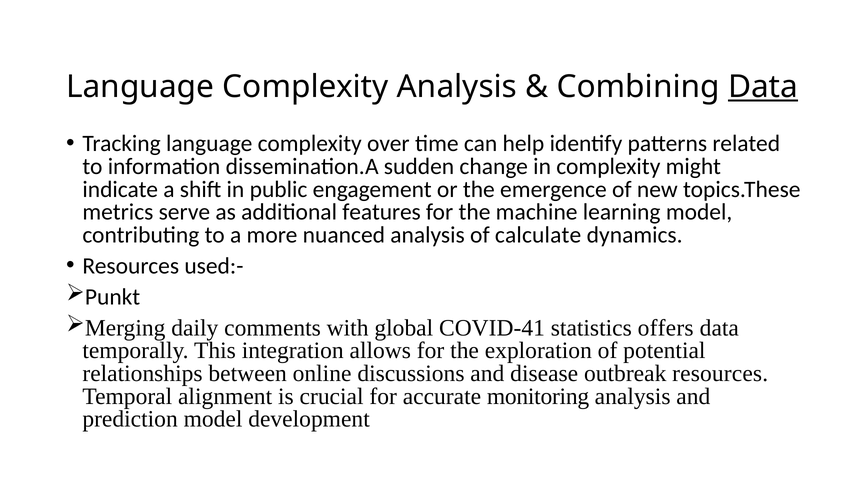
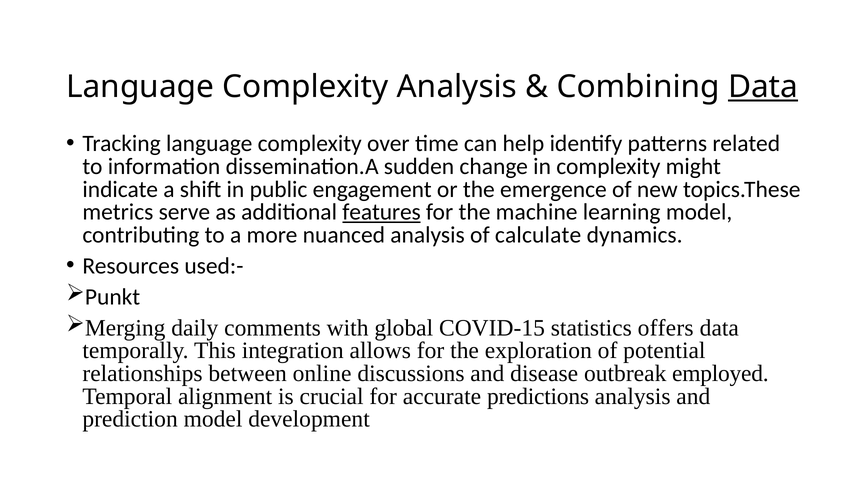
features underline: none -> present (382, 212)
COVID-41: COVID-41 -> COVID-15 (492, 328)
outbreak resources: resources -> employed (720, 374)
monitoring: monitoring -> predictions (538, 396)
